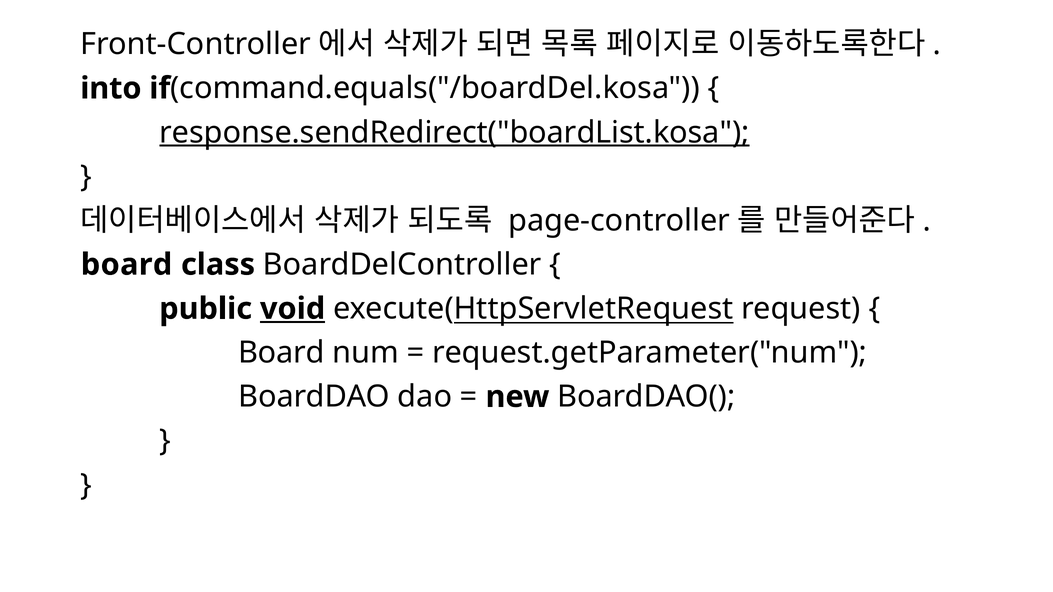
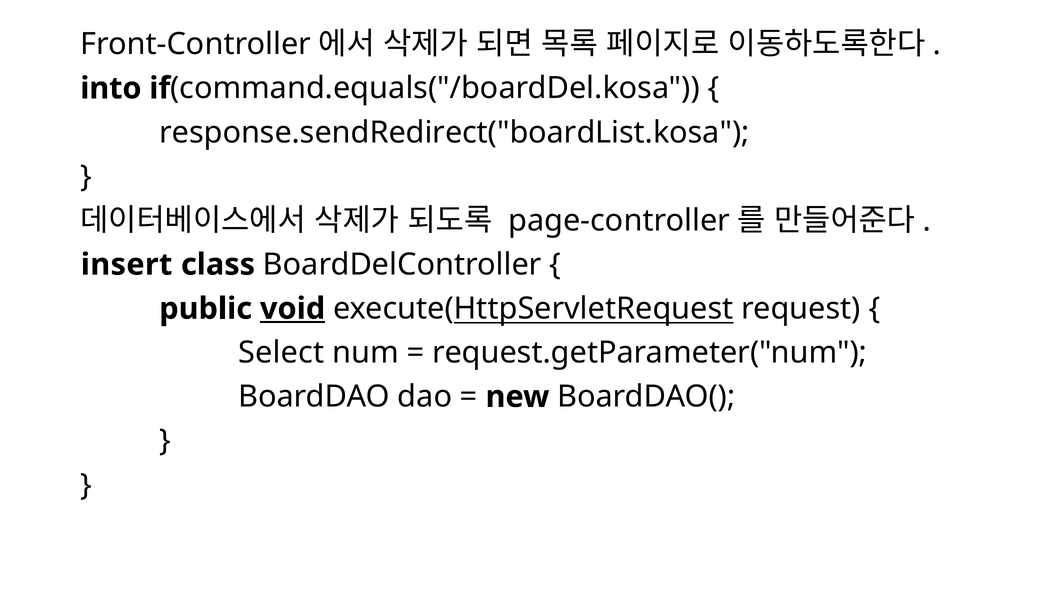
response.sendRedirect("boardList.kosa underline: present -> none (454, 132)
board: board -> insert (127, 265)
Board: Board -> Select (281, 353)
